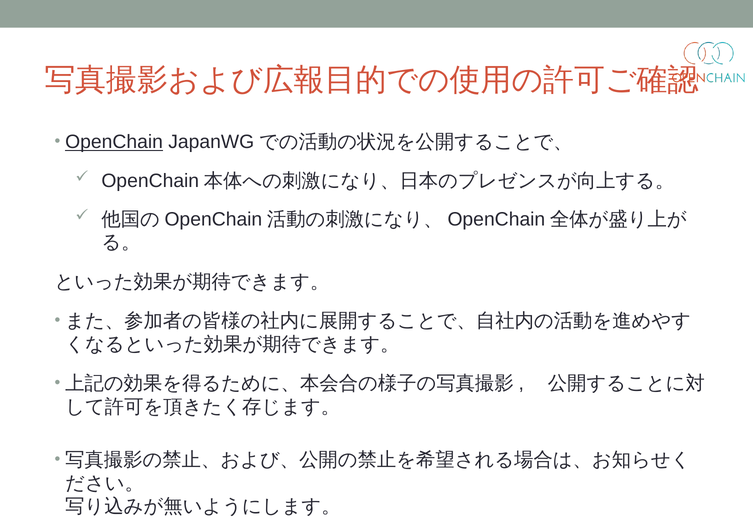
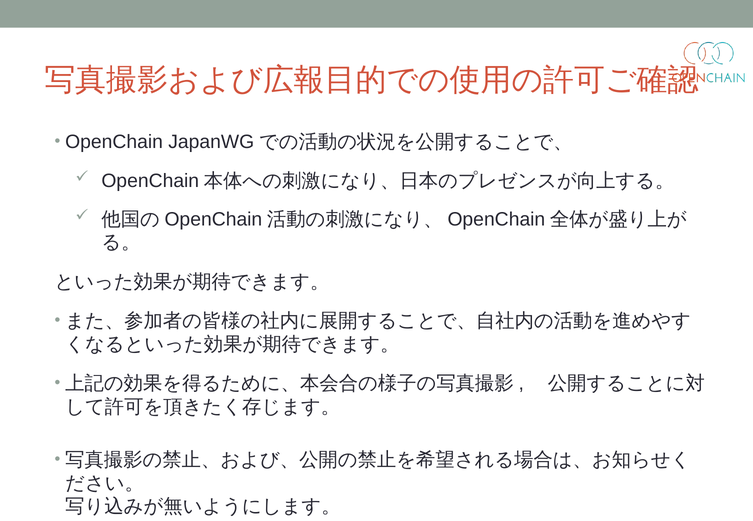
OpenChain underline: present -> none (114, 142)
